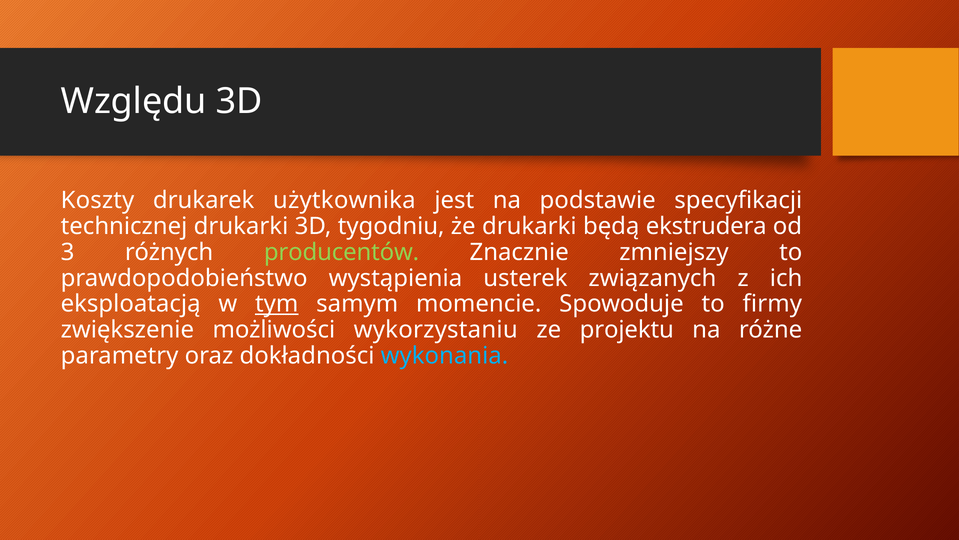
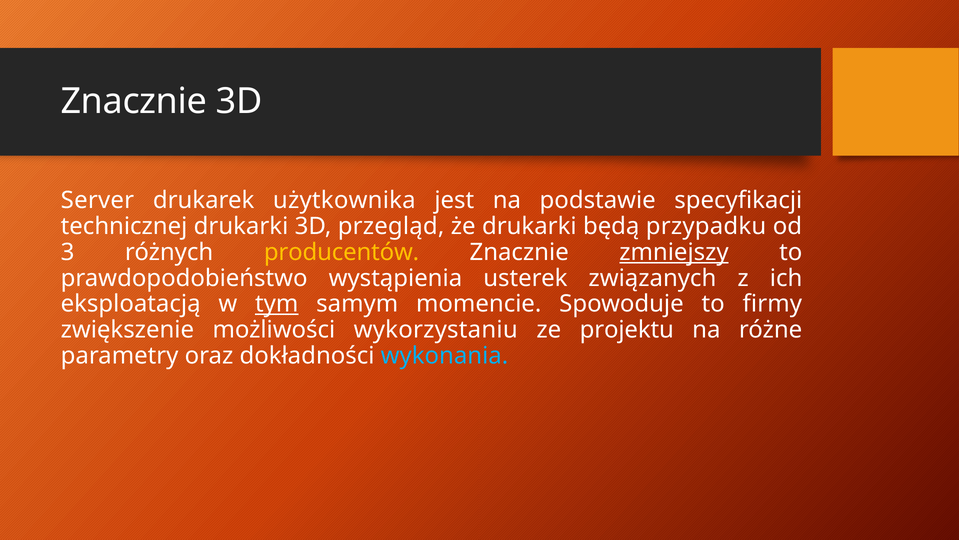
Względu: Względu -> Znacznie (134, 102)
Koszty: Koszty -> Server (97, 200)
tygodniu: tygodniu -> przegląd (391, 226)
ekstrudera: ekstrudera -> przypadku (706, 226)
producentów colour: light green -> yellow (342, 252)
zmniejszy underline: none -> present (674, 252)
